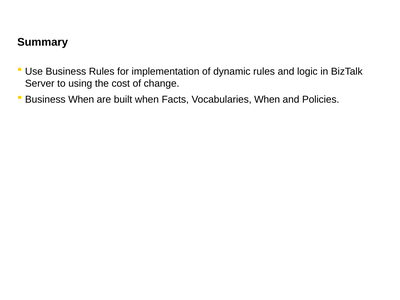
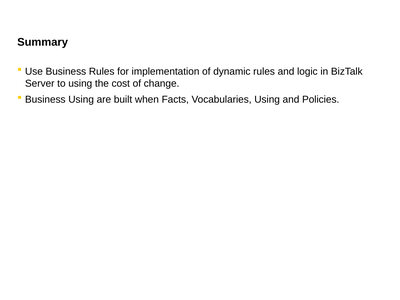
Business When: When -> Using (81, 100)
Vocabularies When: When -> Using (267, 100)
